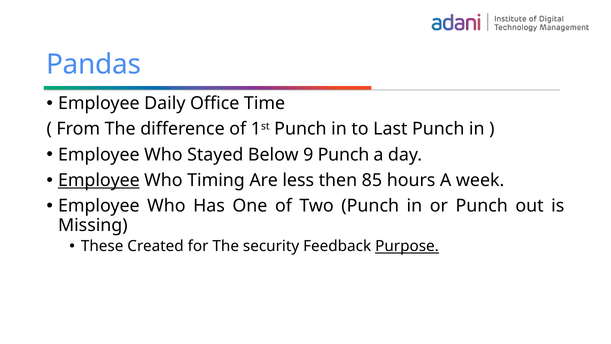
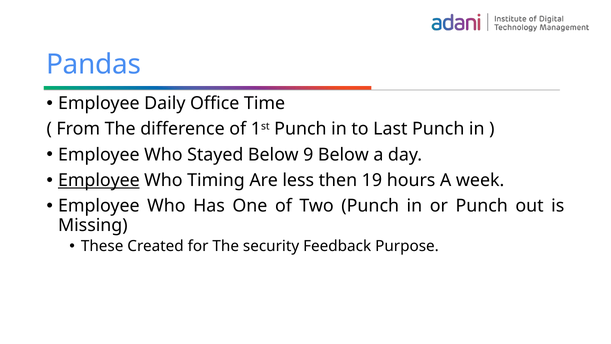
9 Punch: Punch -> Below (343, 155)
85: 85 -> 19 (372, 180)
Purpose underline: present -> none (407, 246)
